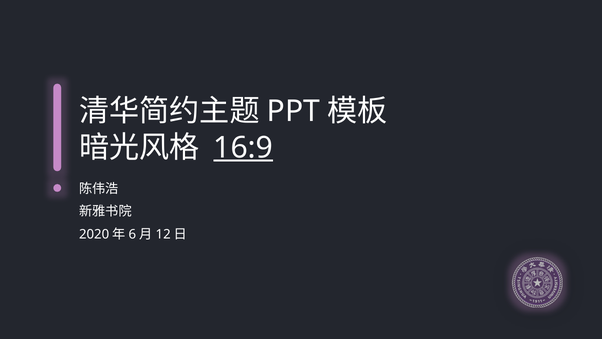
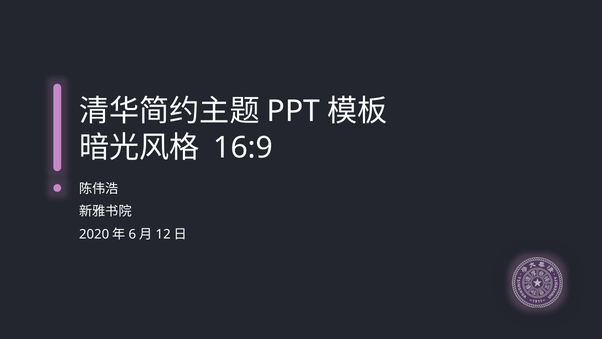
16:9 underline: present -> none (243, 147)
